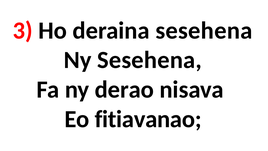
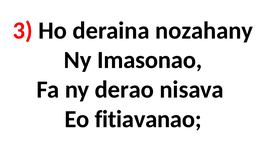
deraina sesehena: sesehena -> nozahany (204, 30)
Ny Sesehena: Sesehena -> Imasonao (150, 60)
